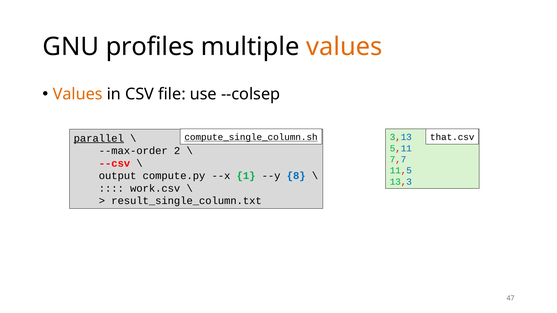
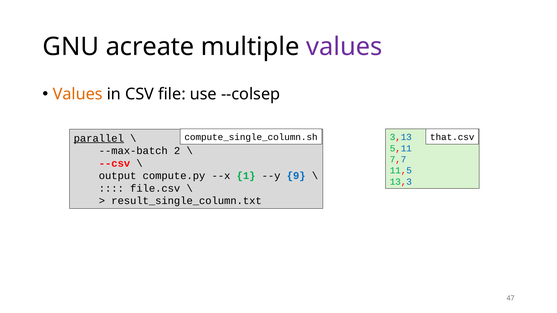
profiles: profiles -> acreate (150, 47)
values colour: orange -> purple (344, 47)
compute_single_column.sh underline: present -> none (251, 137)
--max-order: --max-order -> --max-batch (133, 151)
8: 8 -> 9 (296, 176)
work.csv: work.csv -> file.csv (155, 189)
